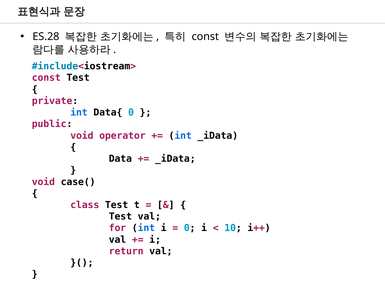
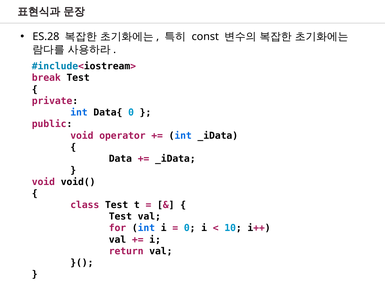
const: const -> break (46, 78)
case(: case( -> void( (78, 182)
